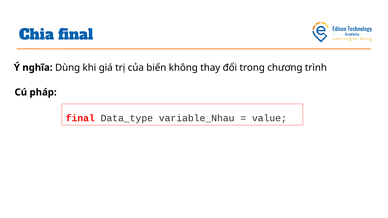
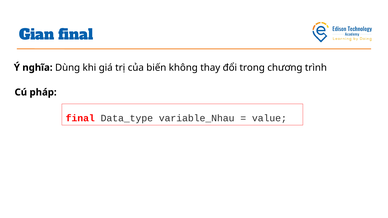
Chia: Chia -> Gian (37, 35)
